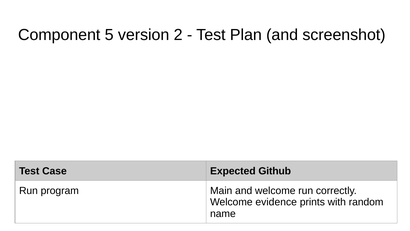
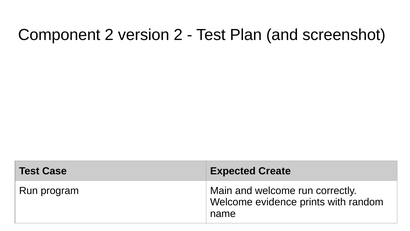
Component 5: 5 -> 2 (109, 35)
Github: Github -> Create (275, 171)
